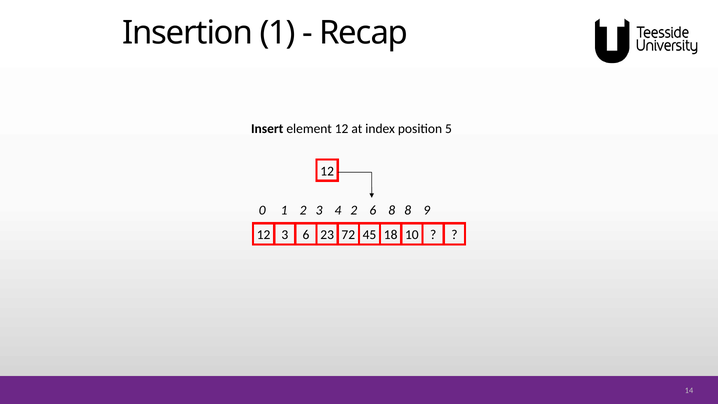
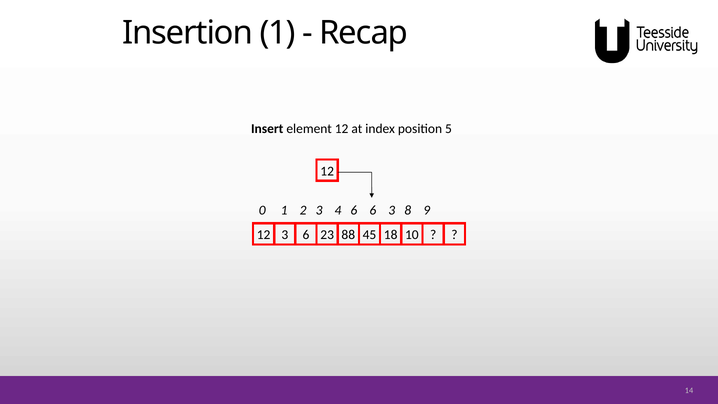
4 2: 2 -> 6 (354, 210)
6 8: 8 -> 3 (392, 210)
72: 72 -> 88 (348, 235)
